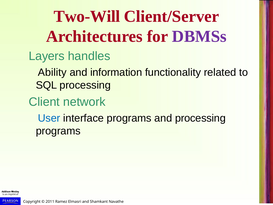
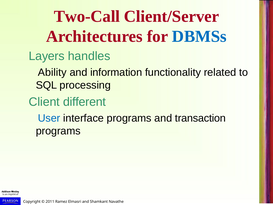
Two-Will: Two-Will -> Two-Call (87, 16)
DBMSs colour: purple -> blue (199, 36)
network: network -> different (84, 102)
and processing: processing -> transaction (200, 118)
